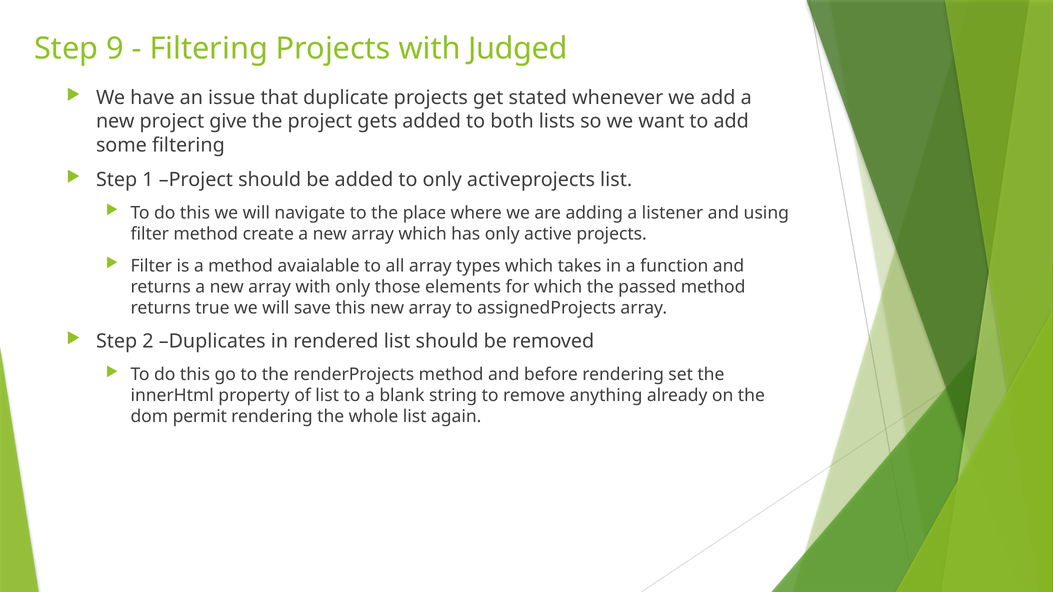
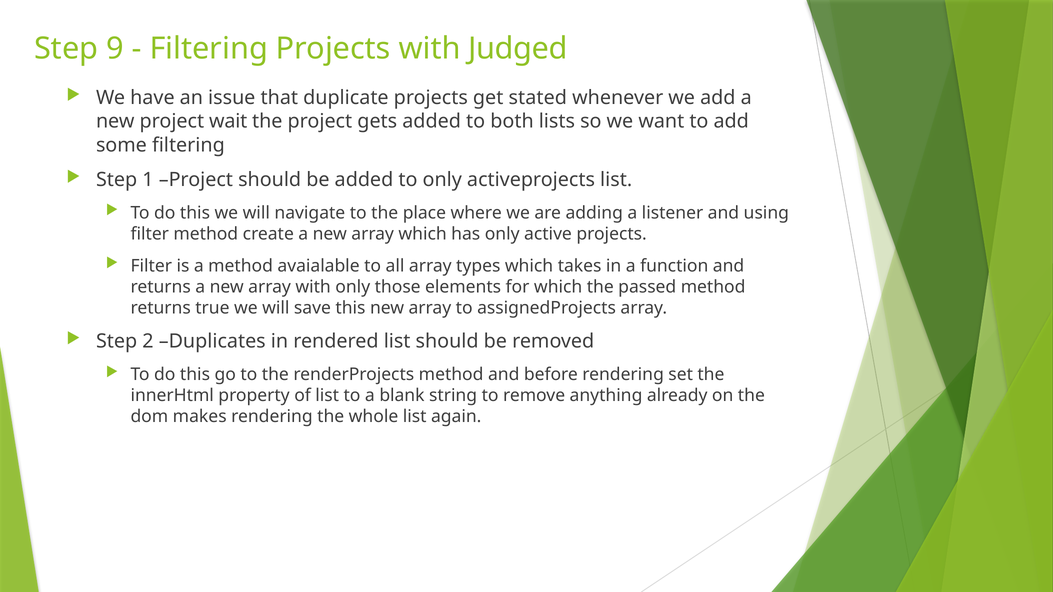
give: give -> wait (228, 121)
permit: permit -> makes (200, 417)
